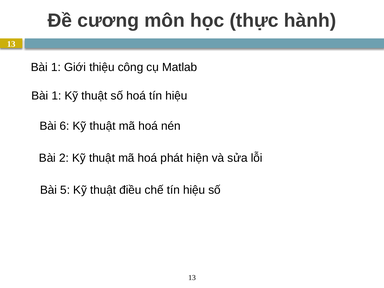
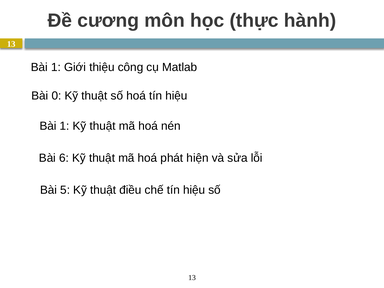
1: 1 -> 0 (56, 96)
6: 6 -> 1 (65, 126)
2: 2 -> 6 (64, 158)
